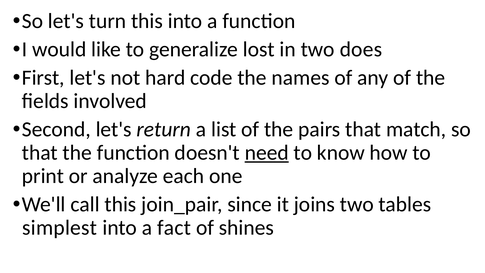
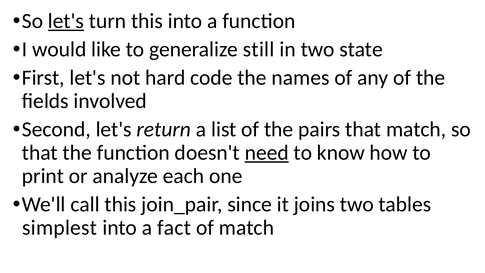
let's underline: none -> present (66, 21)
lost: lost -> still (259, 49)
does: does -> state (361, 49)
of shines: shines -> match (246, 228)
